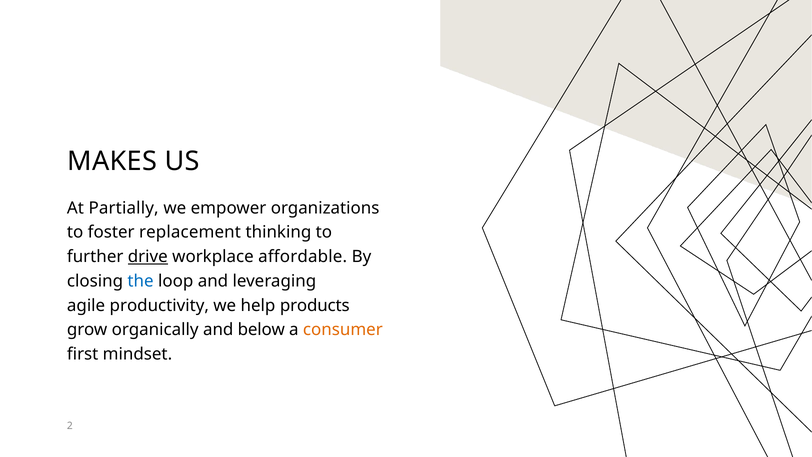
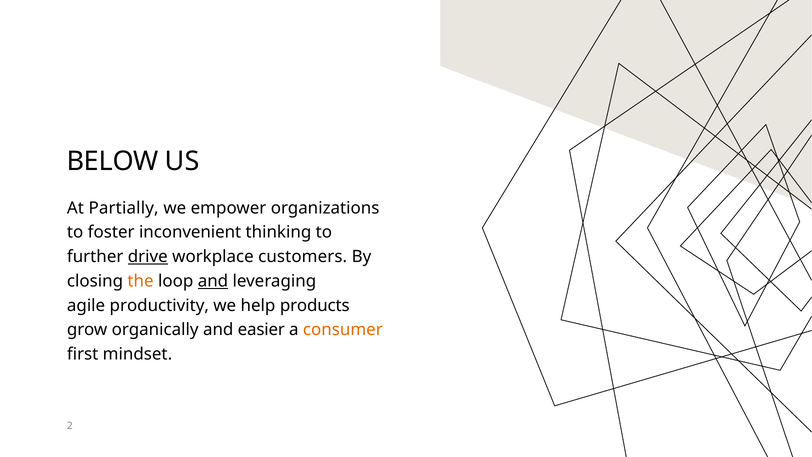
MAKES: MAKES -> BELOW (113, 161)
replacement: replacement -> inconvenient (190, 232)
affordable: affordable -> customers (303, 257)
the colour: blue -> orange (141, 281)
and underline: none -> present (213, 281)
below: below -> easier (261, 330)
